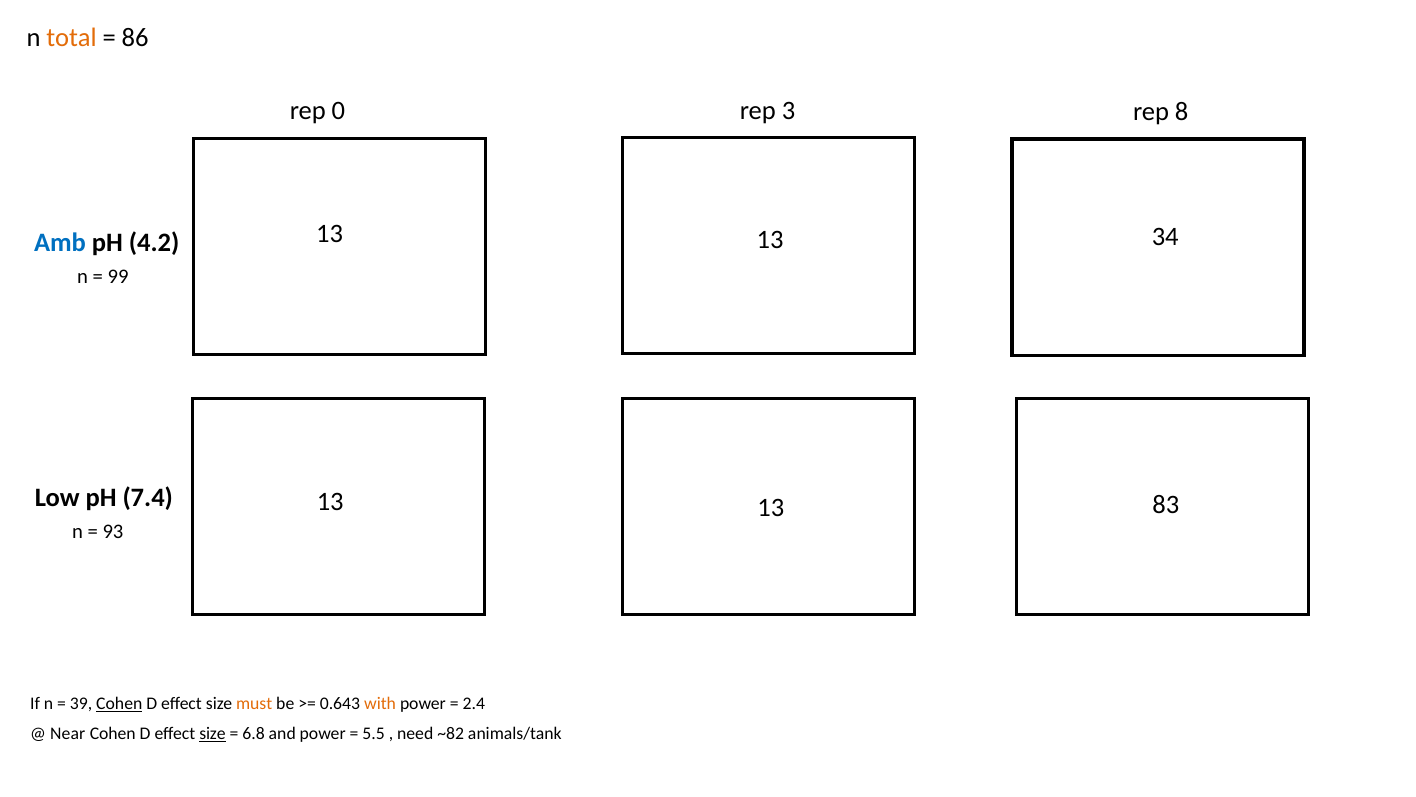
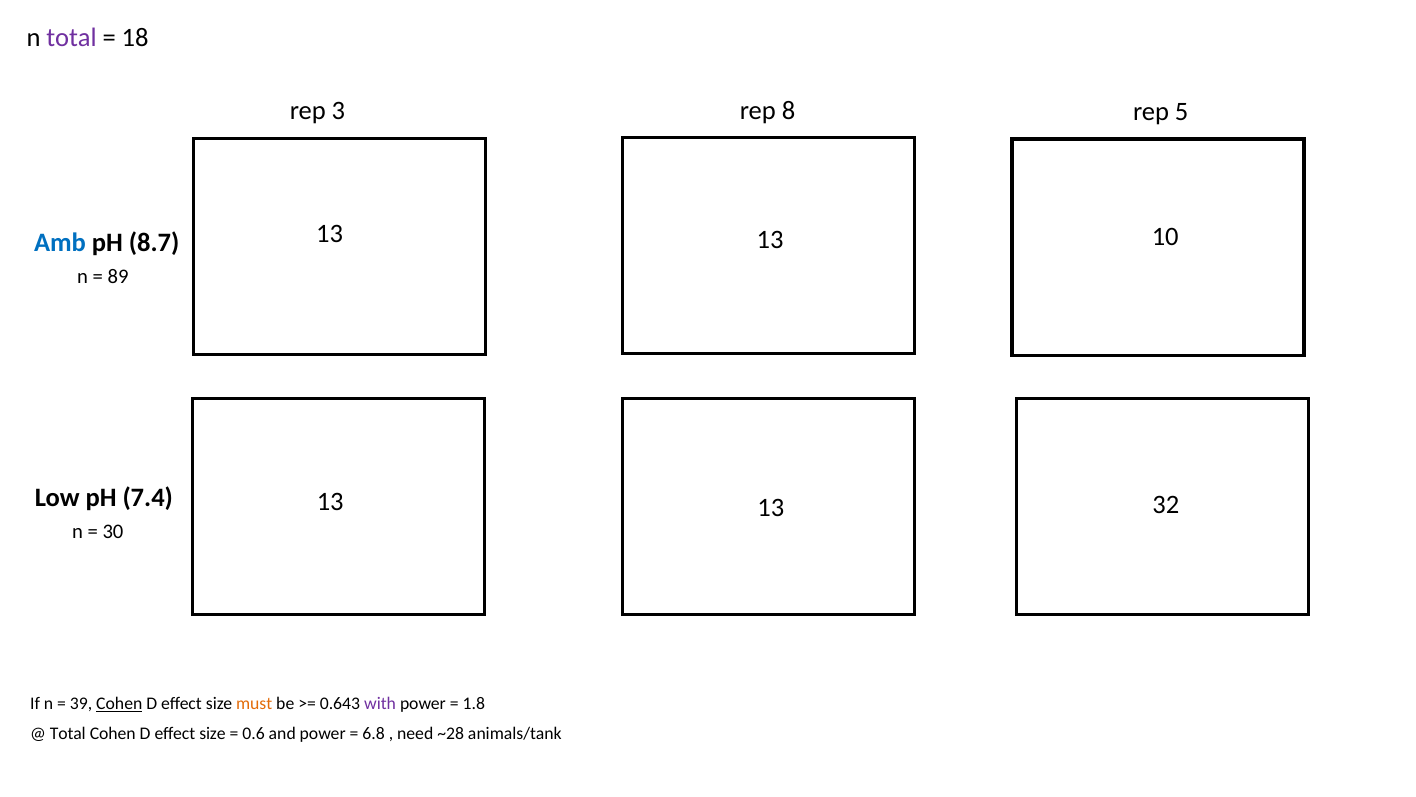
total colour: orange -> purple (72, 38)
86: 86 -> 18 (135, 38)
0: 0 -> 3 (338, 110)
3: 3 -> 8 (788, 111)
8: 8 -> 5 (1182, 111)
34: 34 -> 10 (1165, 237)
4.2: 4.2 -> 8.7 (154, 243)
99: 99 -> 89 (118, 277)
83: 83 -> 32 (1166, 505)
93: 93 -> 30 (113, 532)
with colour: orange -> purple (380, 703)
2.4: 2.4 -> 1.8 (474, 703)
Near: Near -> Total (68, 733)
size underline: present -> none (212, 733)
6.8: 6.8 -> 0.6 (254, 733)
5.5: 5.5 -> 6.8 (374, 733)
~82: ~82 -> ~28 (451, 733)
